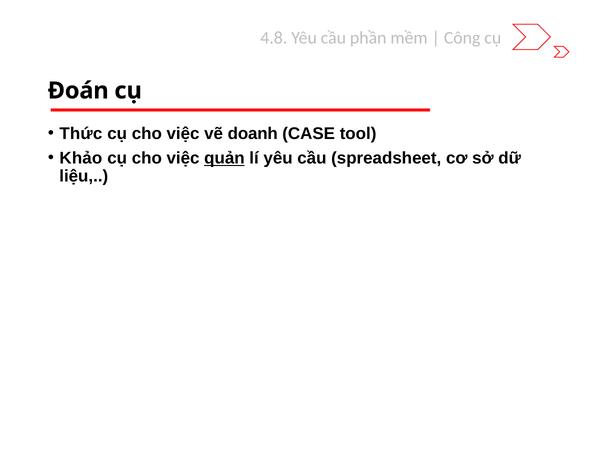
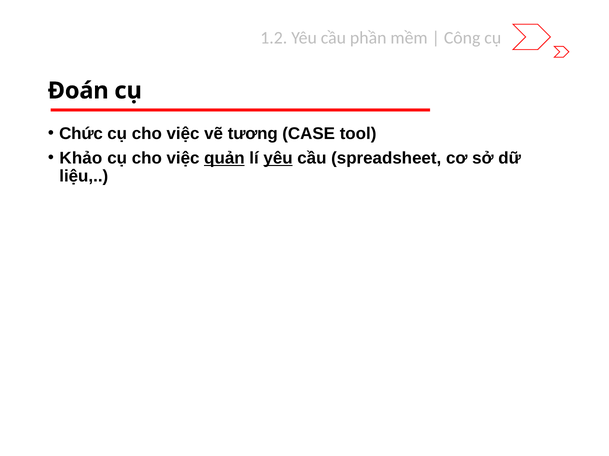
4.8: 4.8 -> 1.2 (274, 38)
Thức: Thức -> Chức (81, 134)
doanh: doanh -> tương (253, 134)
yêu underline: none -> present (278, 158)
